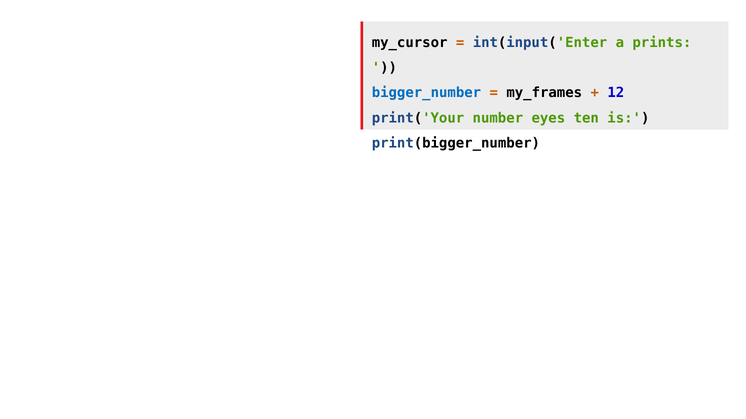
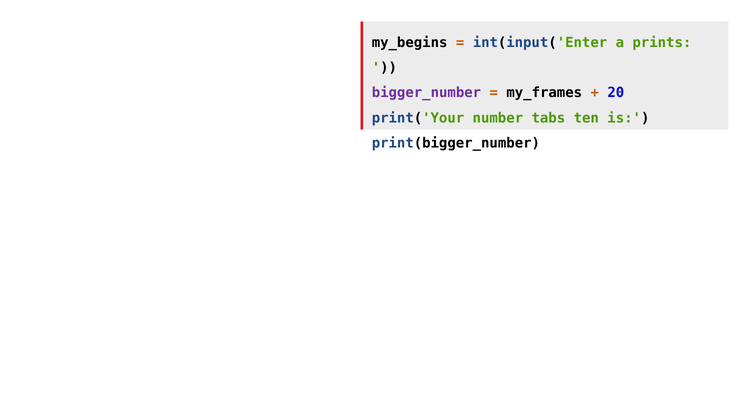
my_cursor: my_cursor -> my_begins (410, 43)
bigger_number colour: blue -> purple (426, 93)
12: 12 -> 20 (616, 93)
eyes: eyes -> tabs (548, 118)
